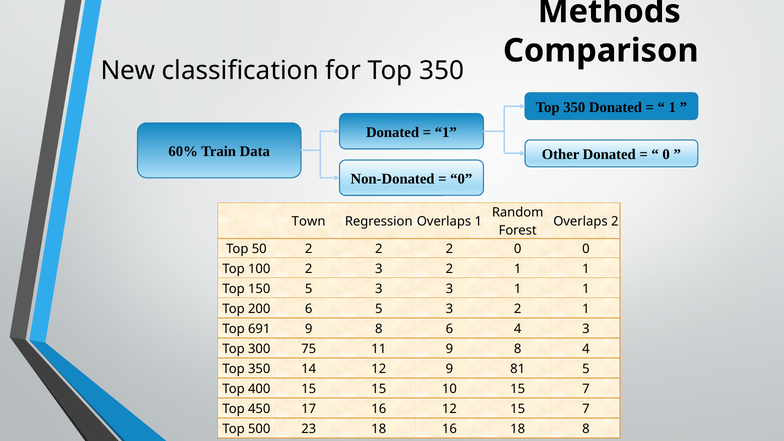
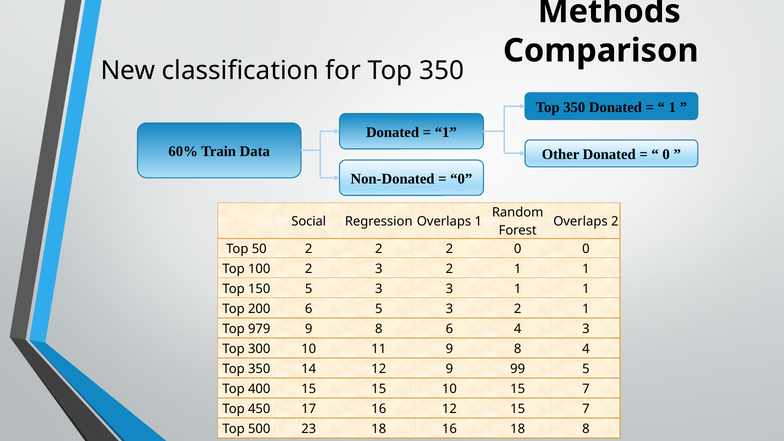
Town: Town -> Social (309, 221)
691: 691 -> 979 (259, 329)
300 75: 75 -> 10 (309, 349)
81: 81 -> 99 (518, 369)
